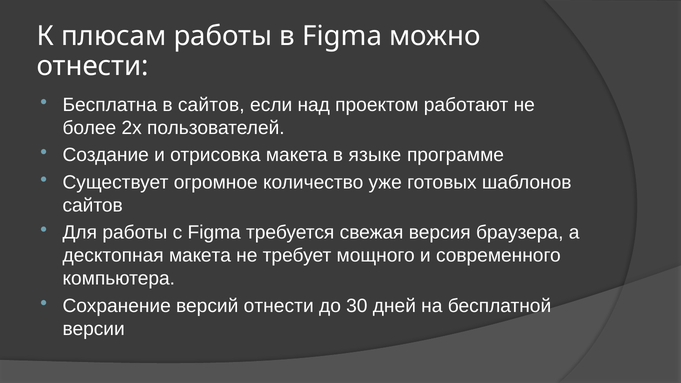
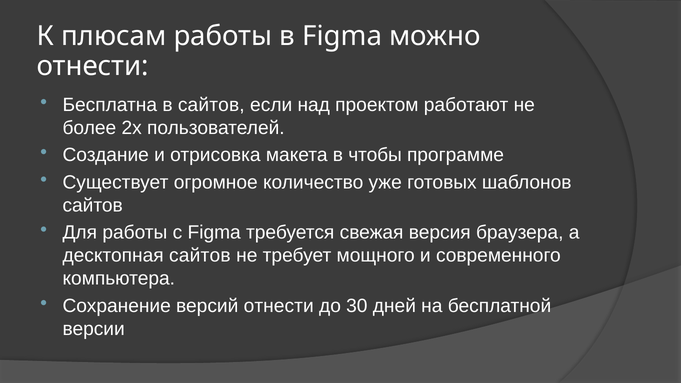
языке: языке -> чтобы (375, 155)
десктопная макета: макета -> сайтов (200, 256)
